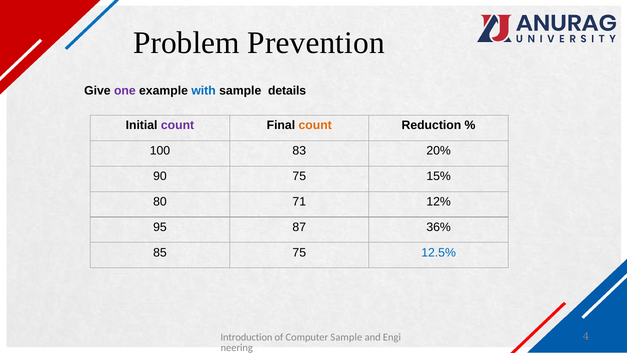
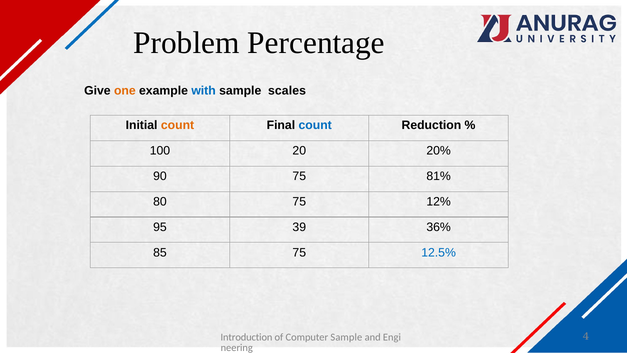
Prevention: Prevention -> Percentage (316, 43)
one colour: purple -> orange (125, 90)
details: details -> scales (287, 90)
count colour: purple -> orange (178, 125)
count colour: orange -> blue (315, 125)
83: 83 -> 20 (299, 151)
15%: 15% -> 81% (439, 176)
80 71: 71 -> 75 (299, 202)
87: 87 -> 39 (299, 227)
